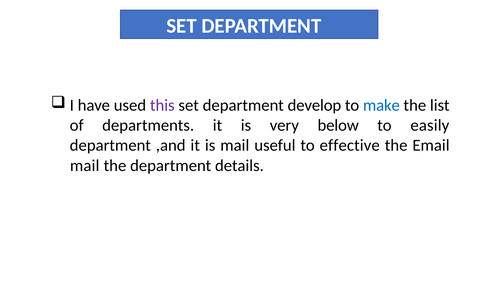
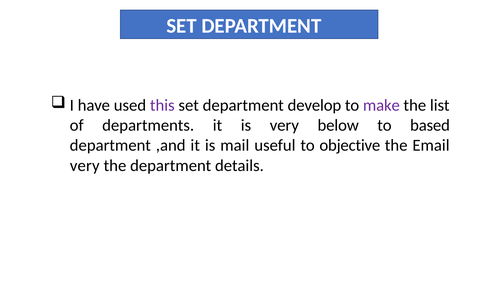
make colour: blue -> purple (381, 105)
easily: easily -> based (430, 125)
effective: effective -> objective (350, 145)
mail: mail -> very (85, 165)
